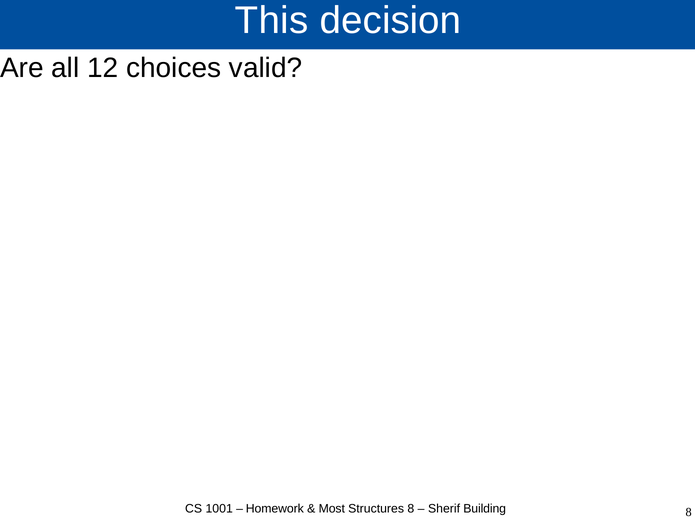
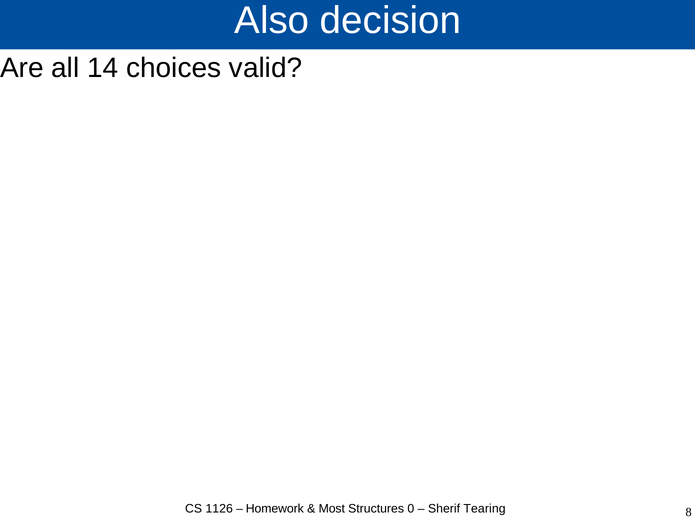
This: This -> Also (272, 21)
12: 12 -> 14 (103, 68)
1001: 1001 -> 1126 (219, 508)
Structures 8: 8 -> 0 (411, 508)
Building: Building -> Tearing (485, 508)
